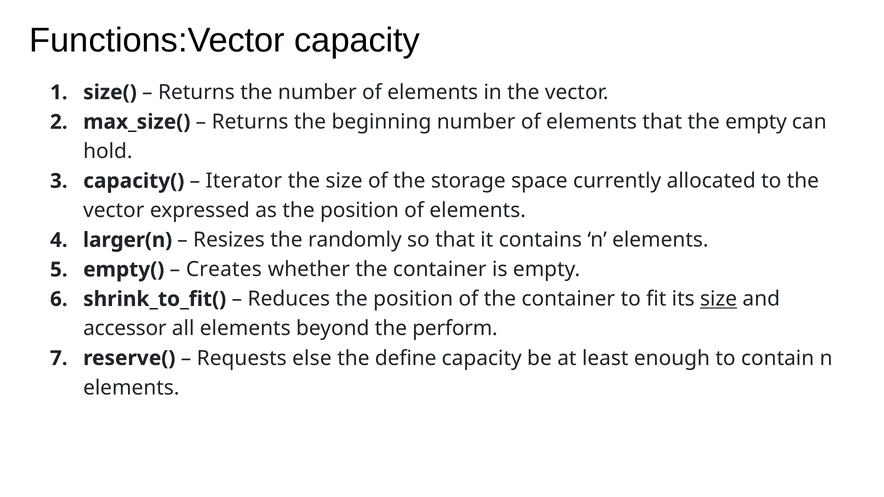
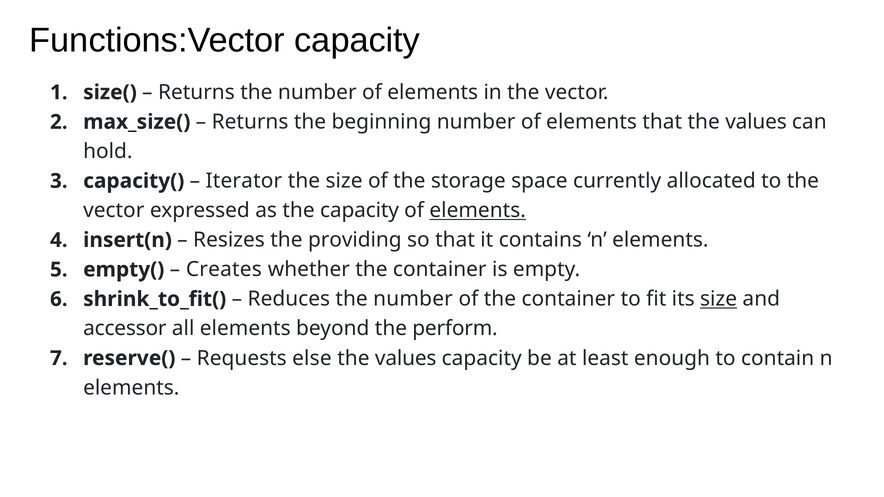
that the empty: empty -> values (756, 122)
as the position: position -> capacity (360, 211)
elements underline: none -> present (478, 211)
larger(n: larger(n -> insert(n (128, 240)
randomly: randomly -> providing (355, 240)
Reduces the position: position -> number (413, 299)
define: define -> values (406, 358)
